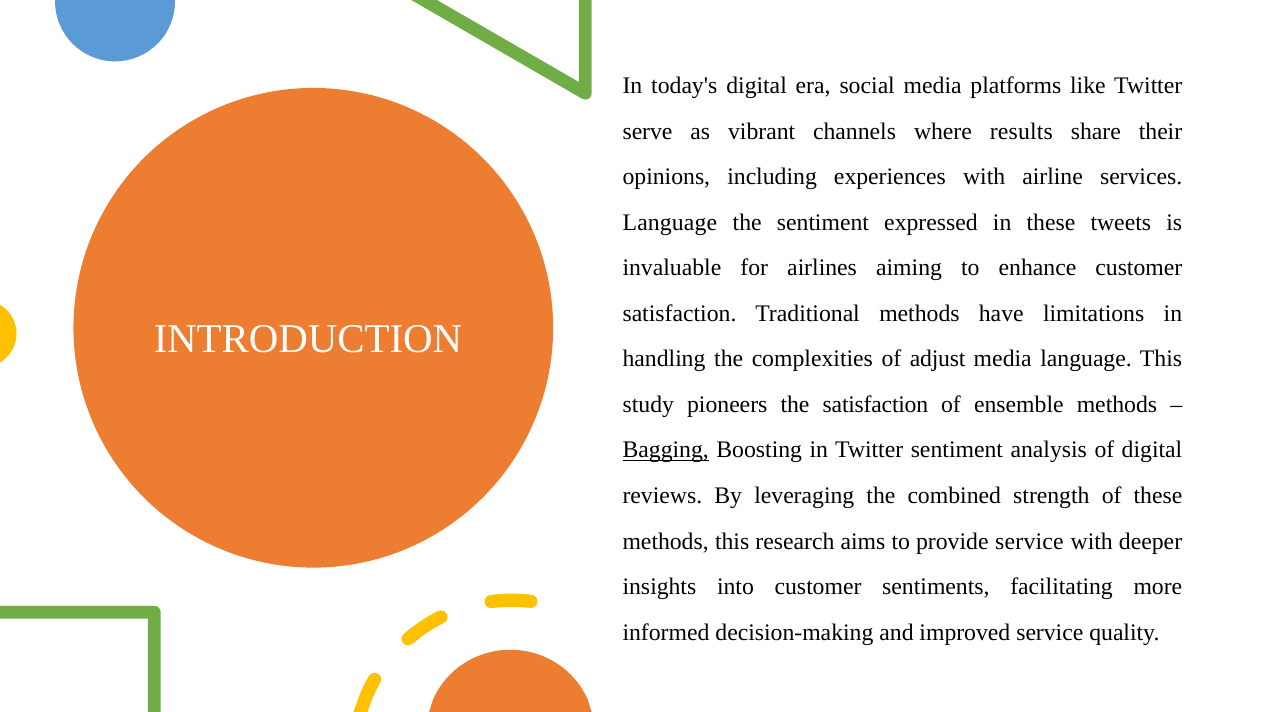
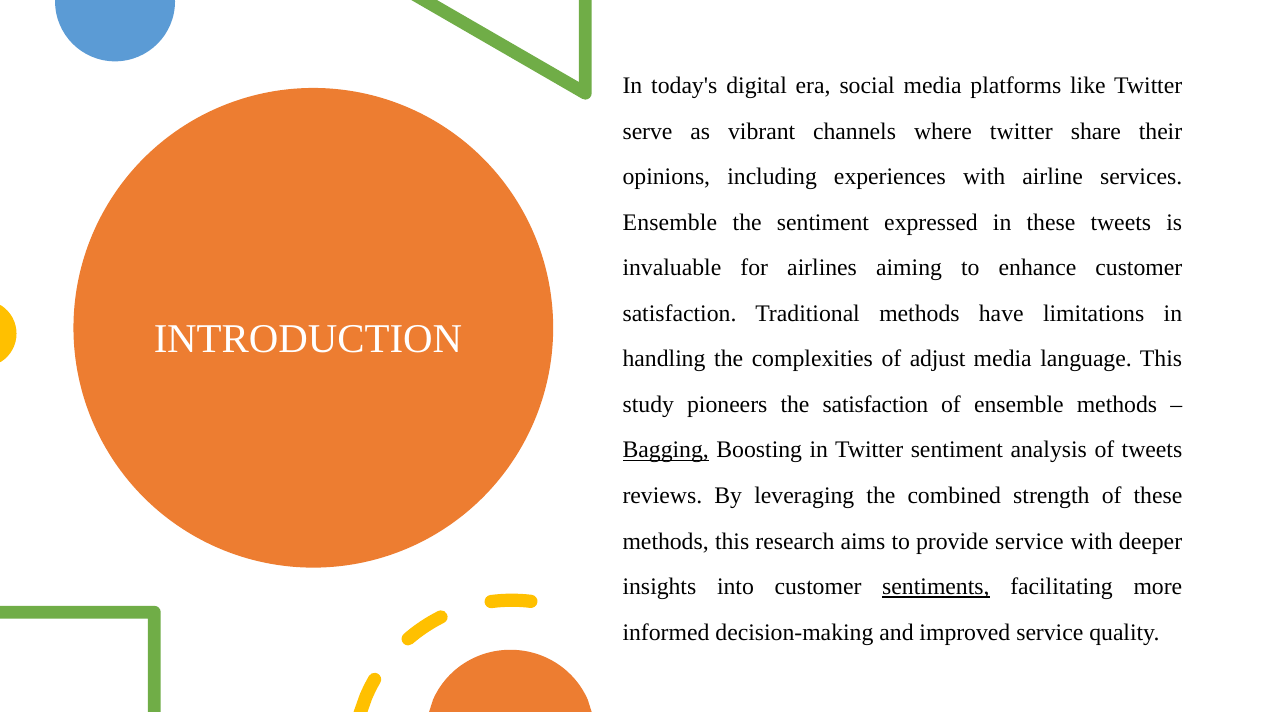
where results: results -> twitter (1021, 131)
Language: Language -> Ensemble (670, 222)
of digital: digital -> tweets (1152, 450)
sentiments underline: none -> present (936, 587)
